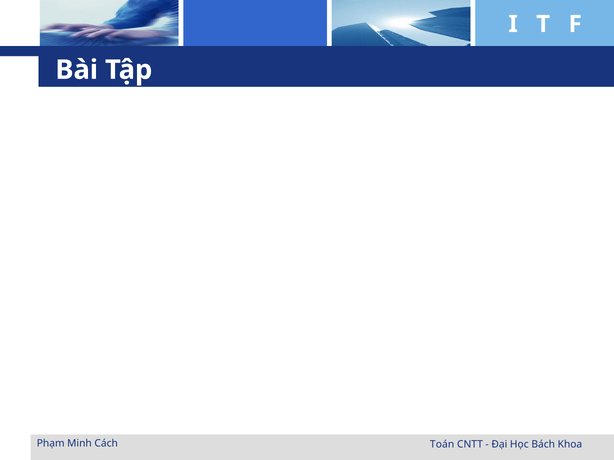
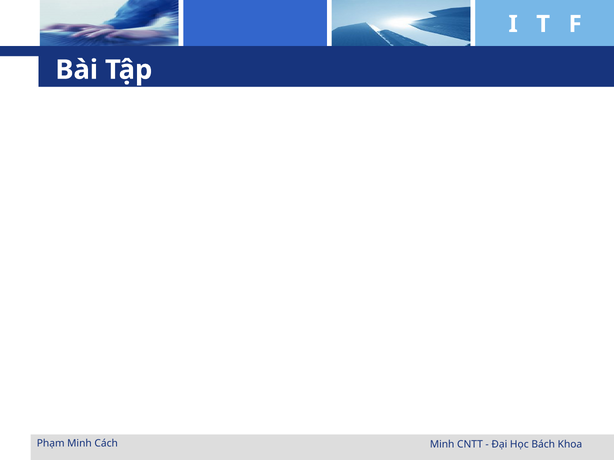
Toán: Toán -> Minh (442, 445)
